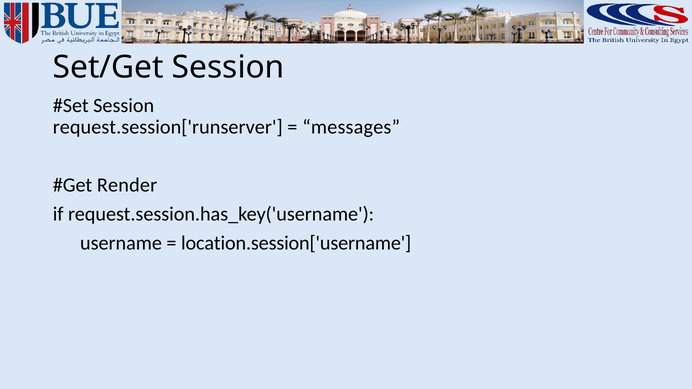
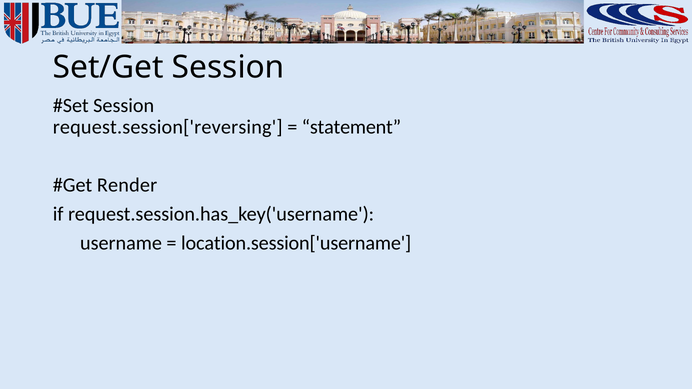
request.session['runserver: request.session['runserver -> request.session['reversing (168, 127)
messages: messages -> statement (351, 127)
